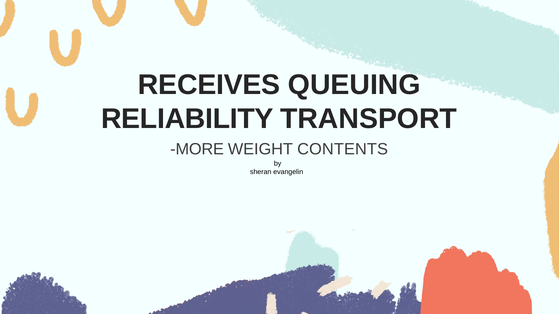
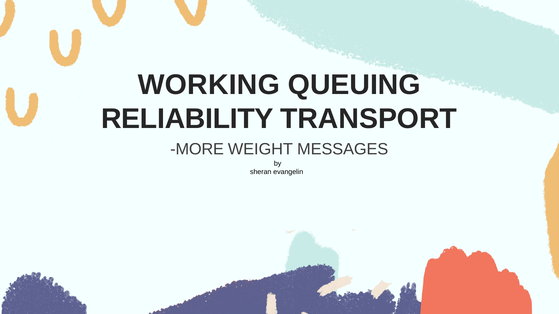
RECEIVES: RECEIVES -> WORKING (209, 85)
CONTENTS: CONTENTS -> MESSAGES (343, 149)
